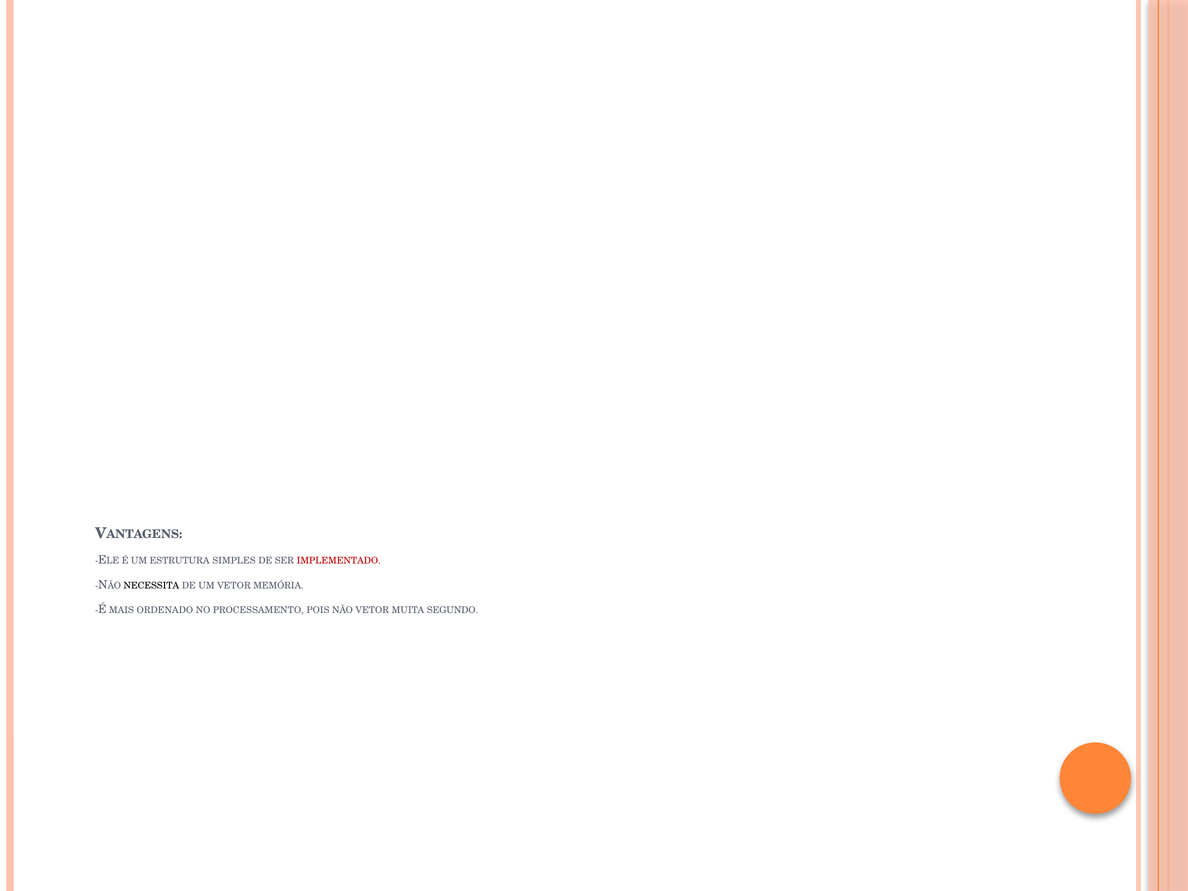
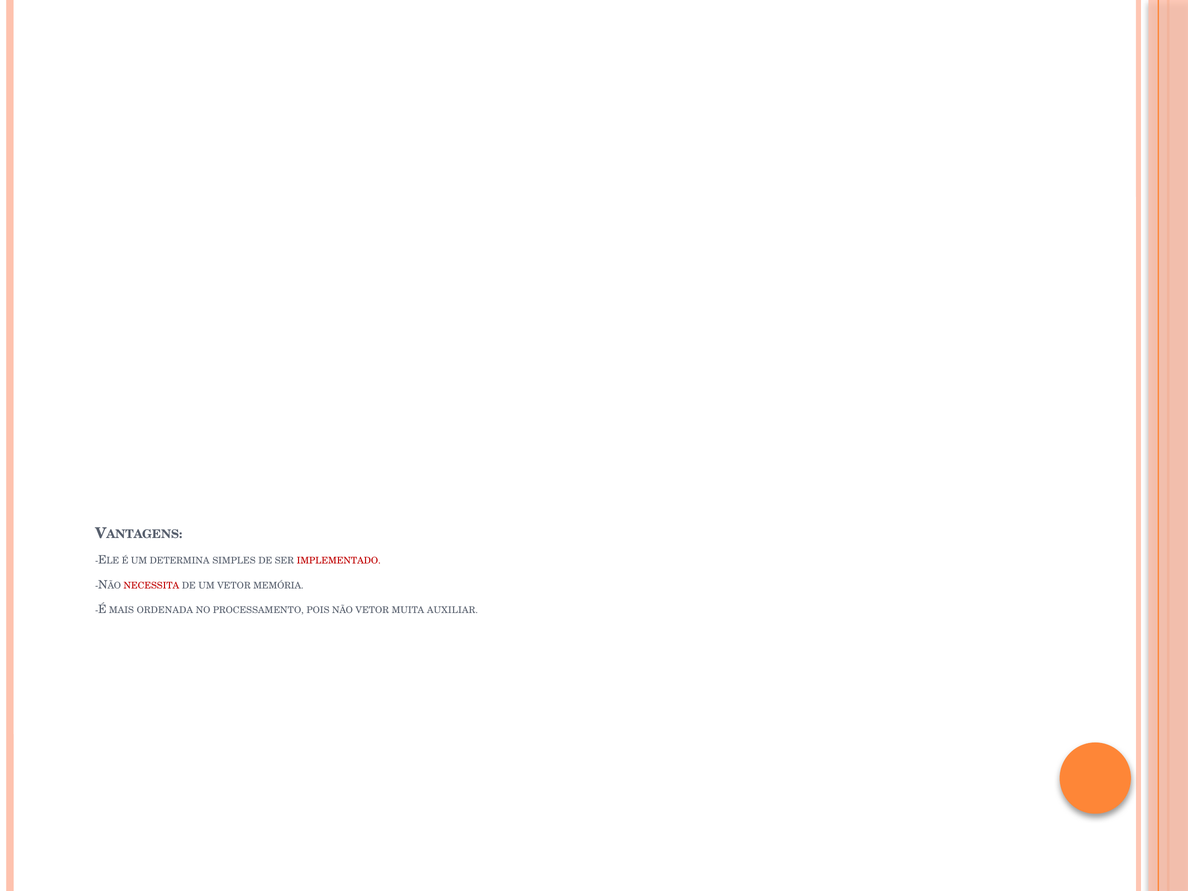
ESTRUTURA: ESTRUTURA -> DETERMINA (180, 561)
NECESSITA colour: black -> red (151, 586)
ORDENADO: ORDENADO -> ORDENADA (165, 610)
SEGUNDO: SEGUNDO -> AUXILIAR (452, 610)
